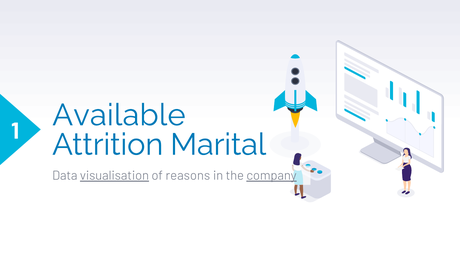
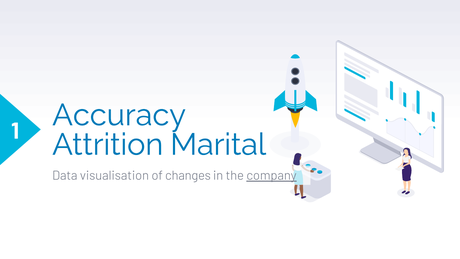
Available: Available -> Accuracy (119, 115)
visualisation underline: present -> none (114, 175)
reasons: reasons -> changes (188, 175)
